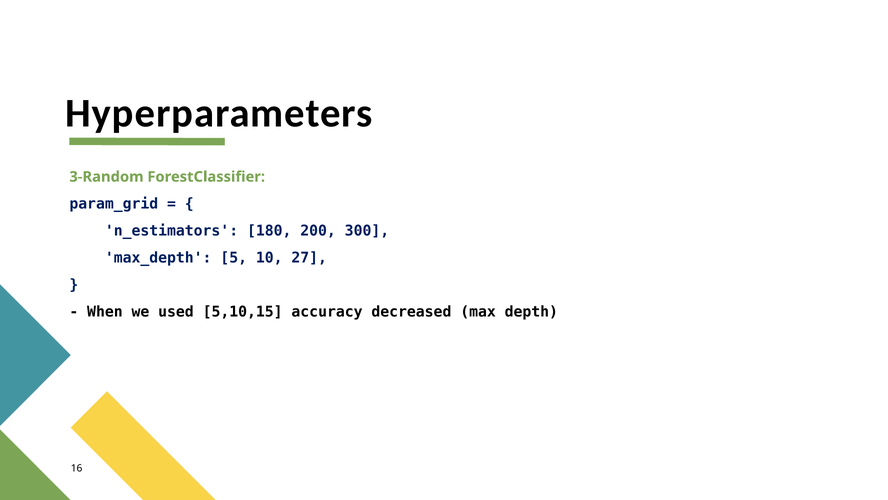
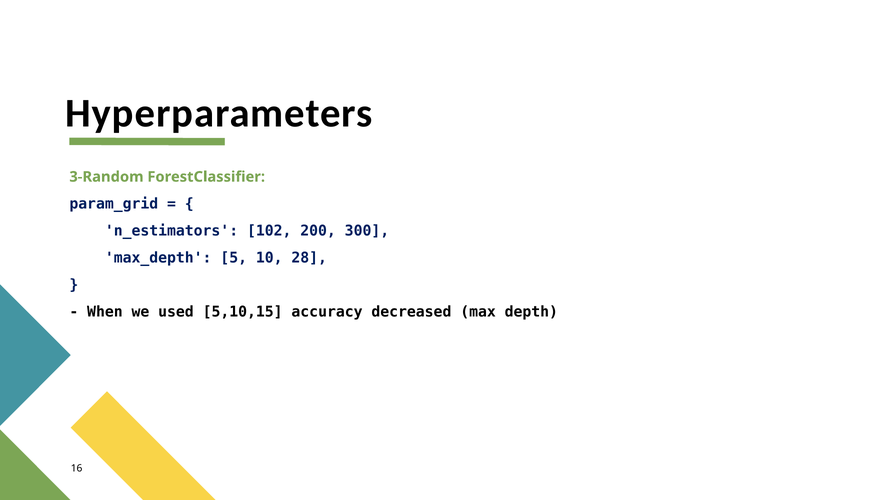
180: 180 -> 102 (269, 231)
27: 27 -> 28 (309, 258)
